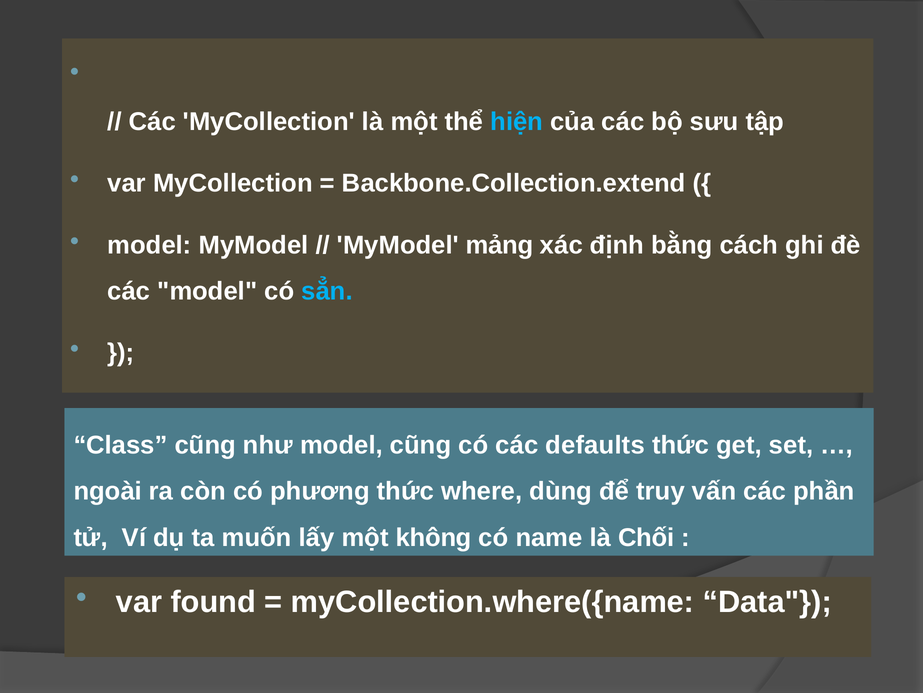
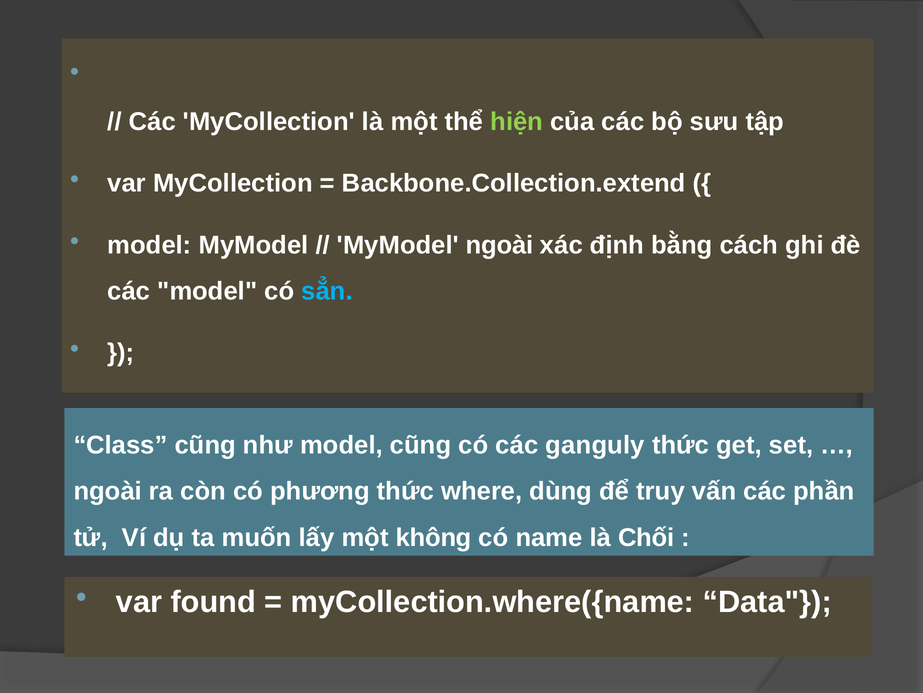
hiện colour: light blue -> light green (517, 122)
MyModel mảng: mảng -> ngoài (500, 245)
defaults: defaults -> ganguly (595, 445)
